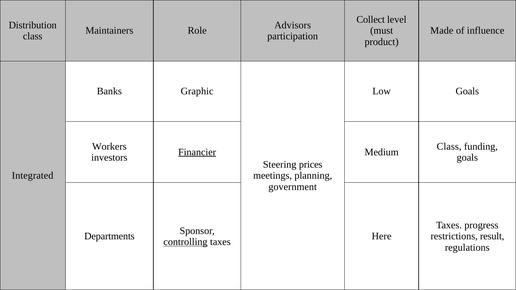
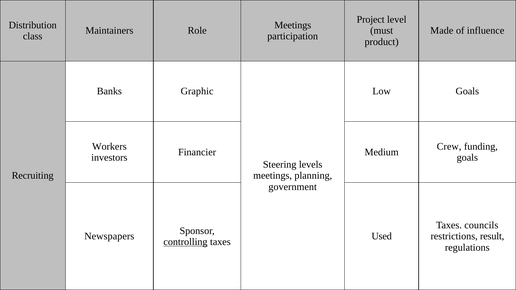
Collect: Collect -> Project (371, 20)
Advisors: Advisors -> Meetings (293, 25)
Class: Class -> Crew (449, 147)
Financier underline: present -> none (197, 152)
prices: prices -> levels (311, 165)
Integrated: Integrated -> Recruiting (33, 176)
progress: progress -> councils (481, 225)
Departments: Departments -> Newspapers (109, 237)
Here: Here -> Used (382, 237)
